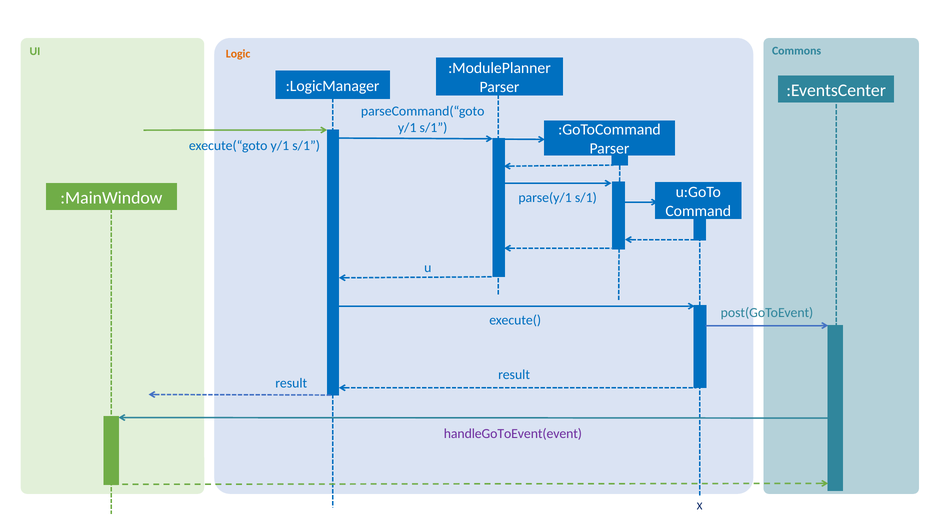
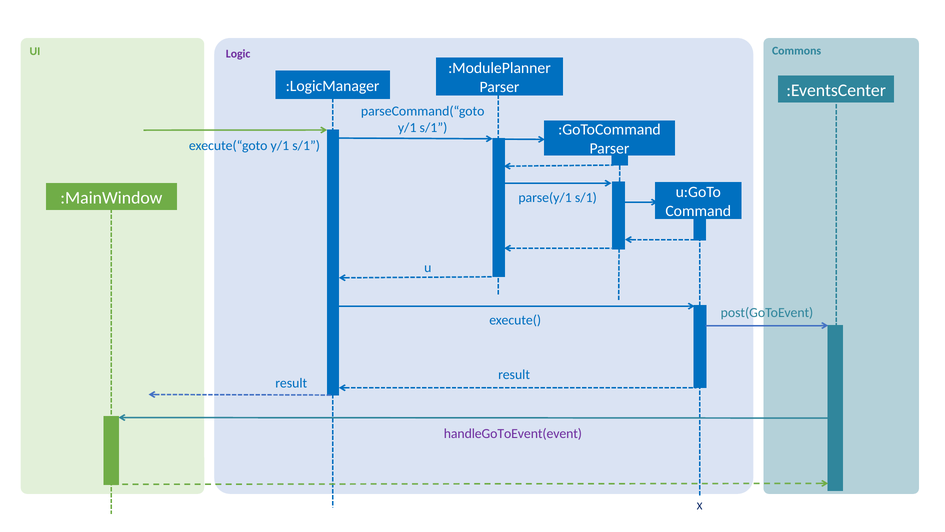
Logic colour: orange -> purple (238, 54)
